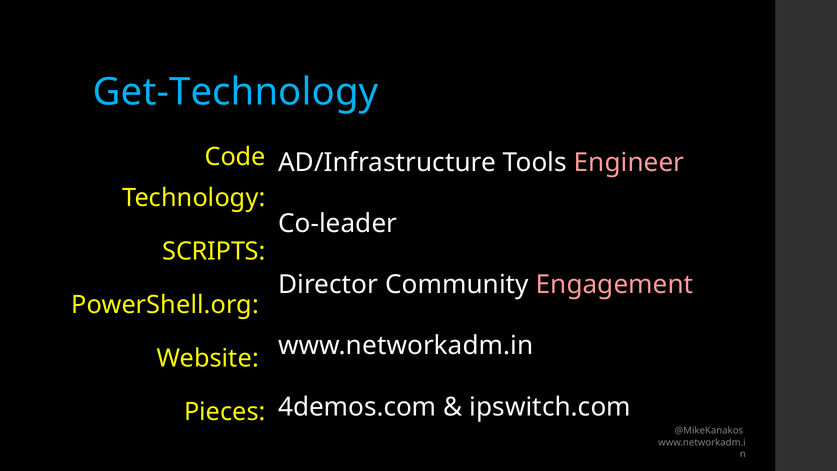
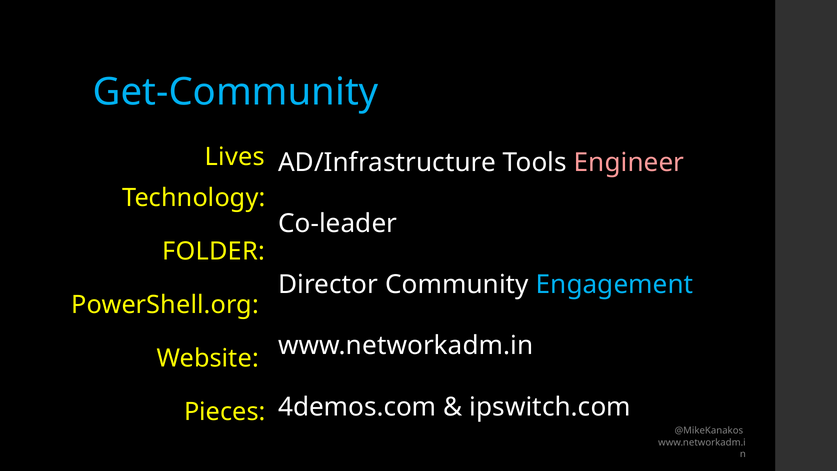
Get-Technology: Get-Technology -> Get-Community (236, 92)
Code: Code -> Lives (235, 157)
SCRIPTS: SCRIPTS -> FOLDER (214, 251)
Engagement colour: pink -> light blue (615, 285)
